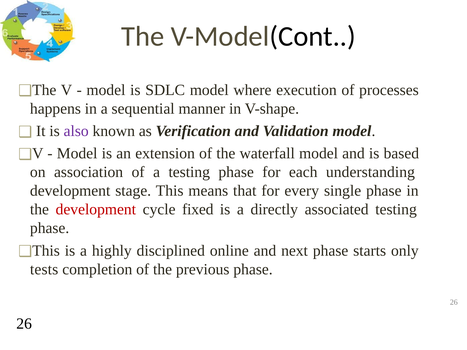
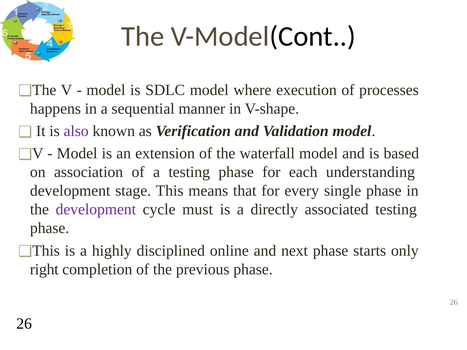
development colour: red -> purple (96, 210)
fixed: fixed -> must (198, 210)
tests: tests -> right (44, 269)
